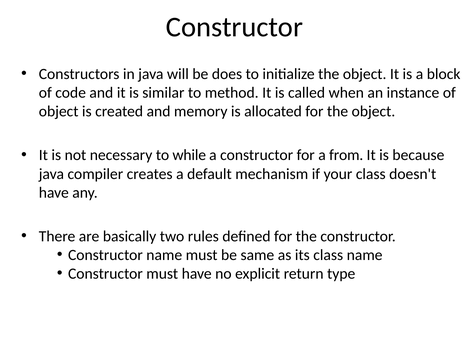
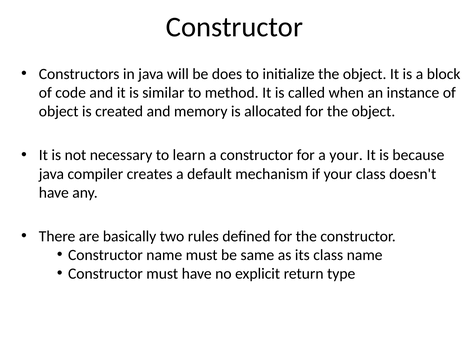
while: while -> learn (189, 155)
a from: from -> your (346, 155)
